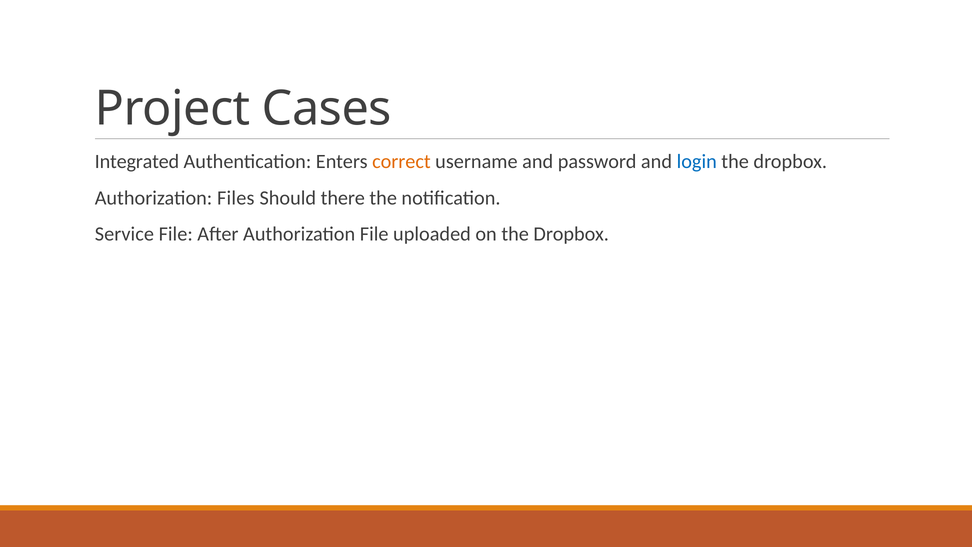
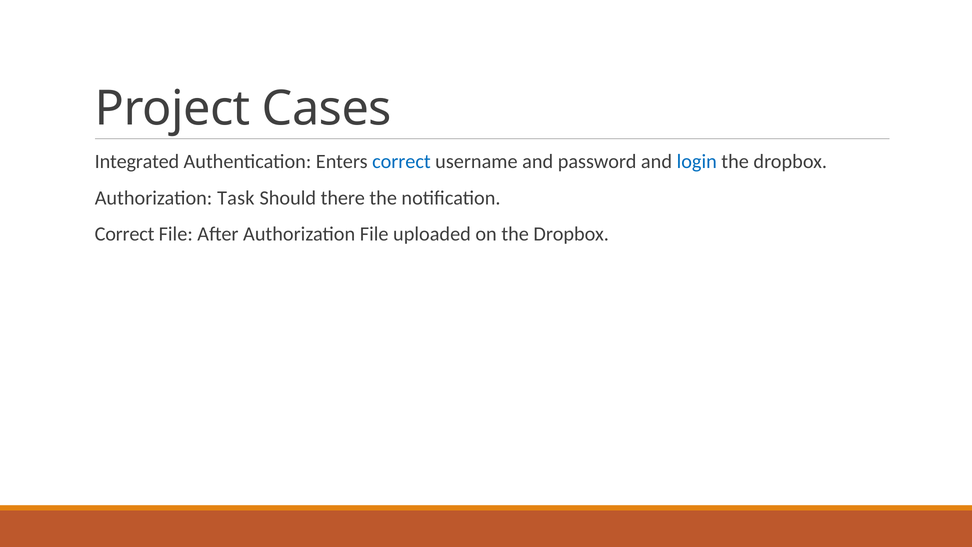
correct colour: orange -> blue (401, 162)
Files: Files -> Task (236, 198)
Service: Service -> Correct (125, 234)
